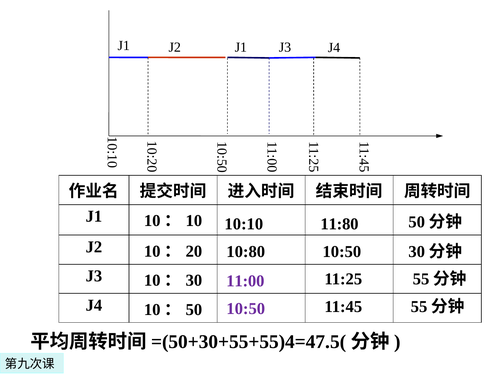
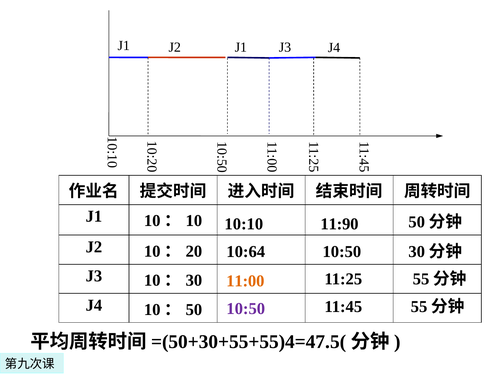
11:80: 11:80 -> 11:90 (340, 224)
10:80: 10:80 -> 10:64 (246, 251)
11:00 colour: purple -> orange (245, 281)
